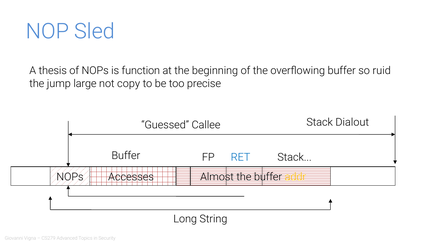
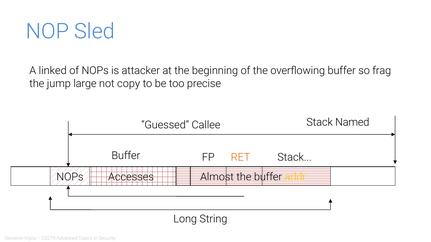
thesis: thesis -> linked (53, 71)
function: function -> attacker (141, 71)
ruid: ruid -> frag (382, 71)
Dialout: Dialout -> Named (352, 122)
RET colour: blue -> orange (241, 157)
